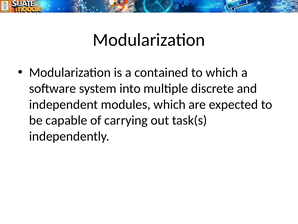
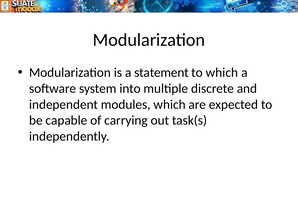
contained: contained -> statement (161, 72)
